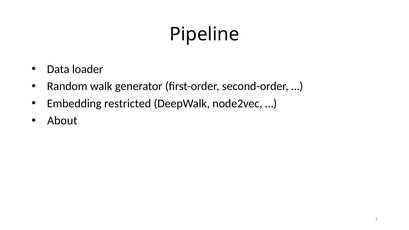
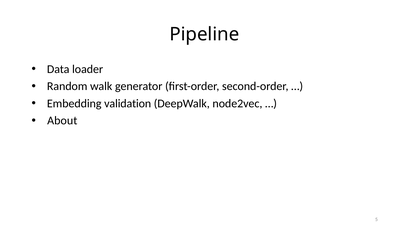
restricted: restricted -> validation (128, 103)
